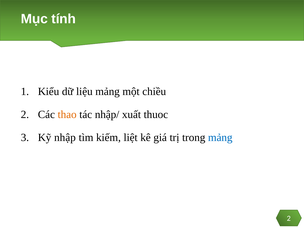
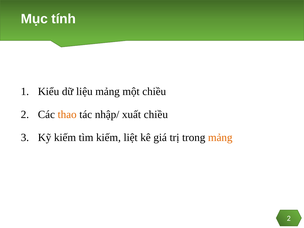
xuất thuoc: thuoc -> chiều (156, 114)
Kỹ nhập: nhập -> kiếm (65, 137)
mảng colour: blue -> orange (220, 137)
